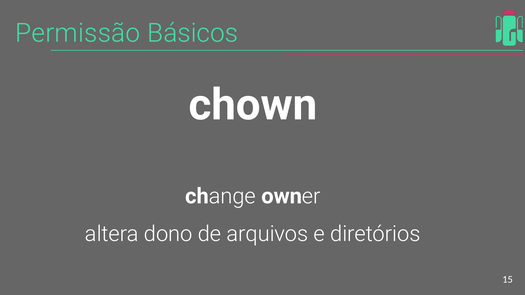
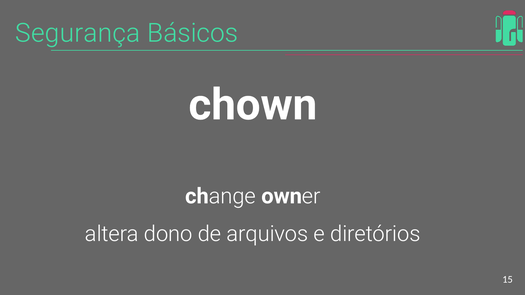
Permissão: Permissão -> Segurança (78, 33)
